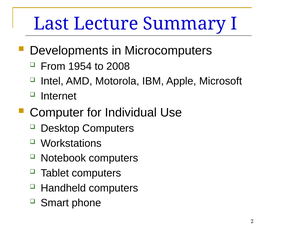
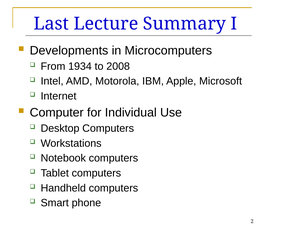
1954: 1954 -> 1934 (80, 66)
